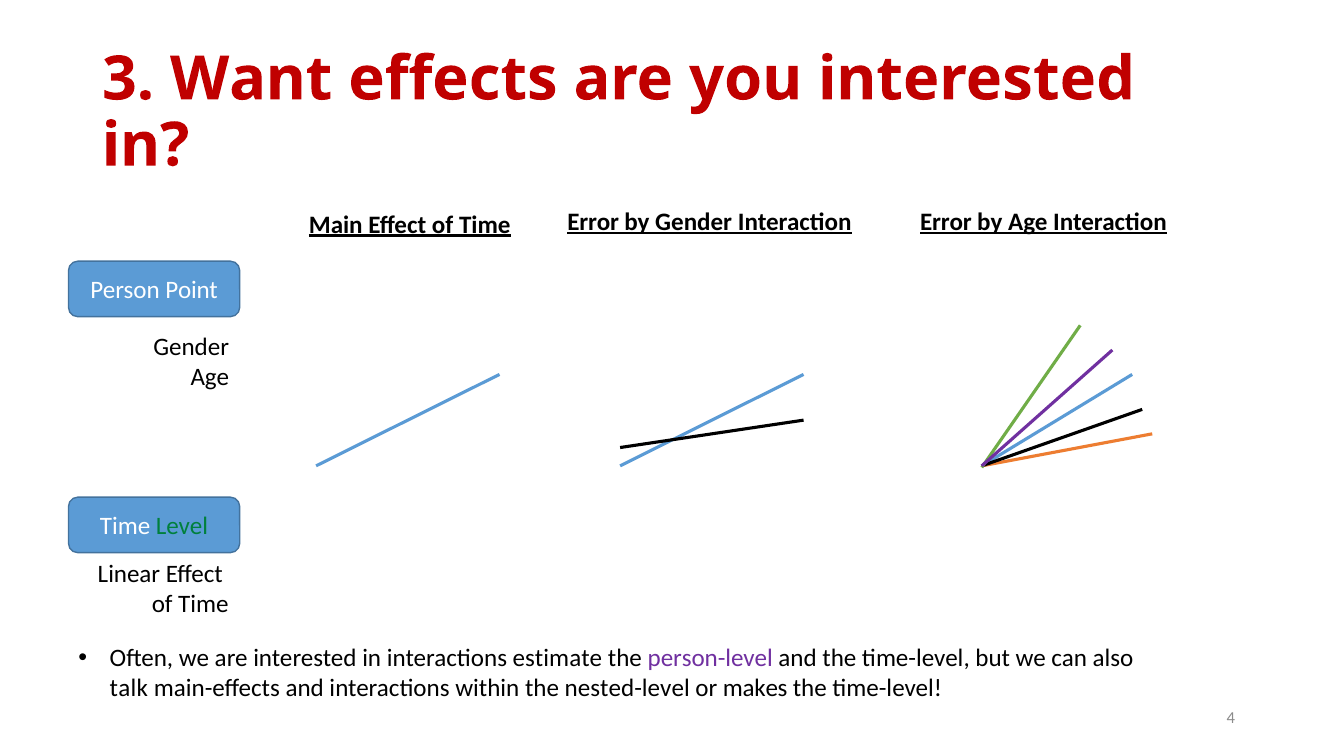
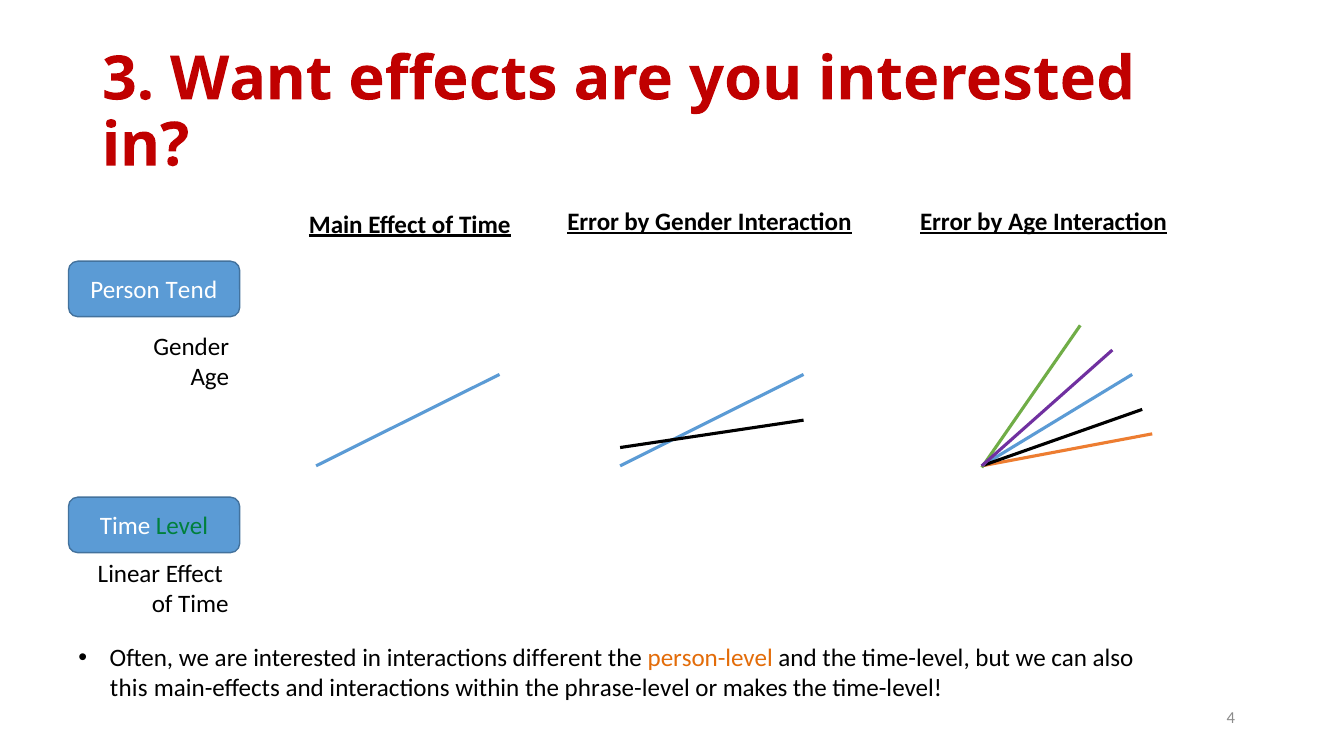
Point: Point -> Tend (191, 291)
estimate: estimate -> different (557, 658)
person-level colour: purple -> orange (710, 658)
talk: talk -> this (129, 688)
nested-level: nested-level -> phrase-level (627, 688)
